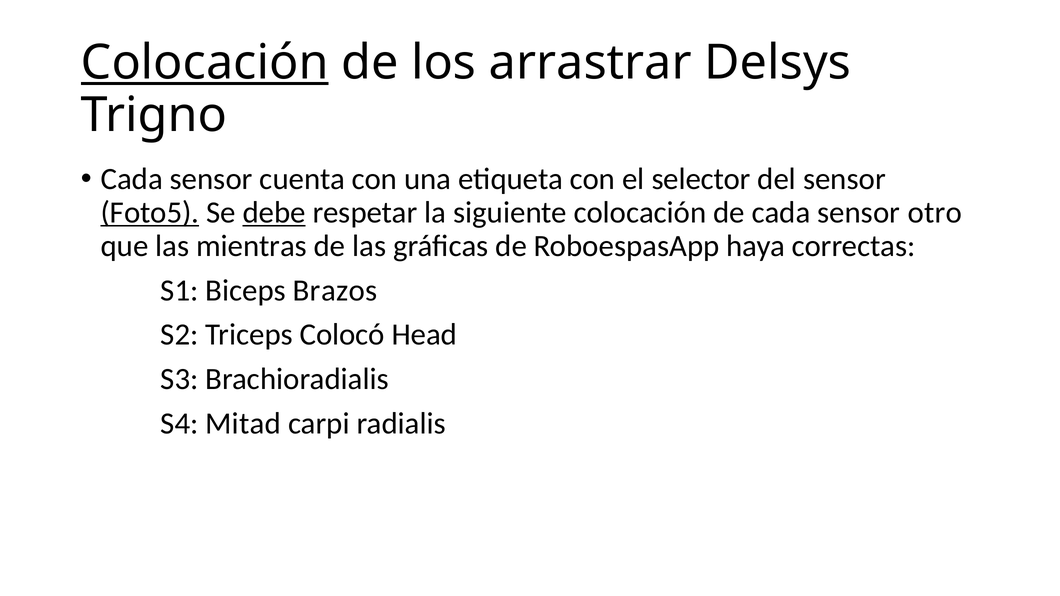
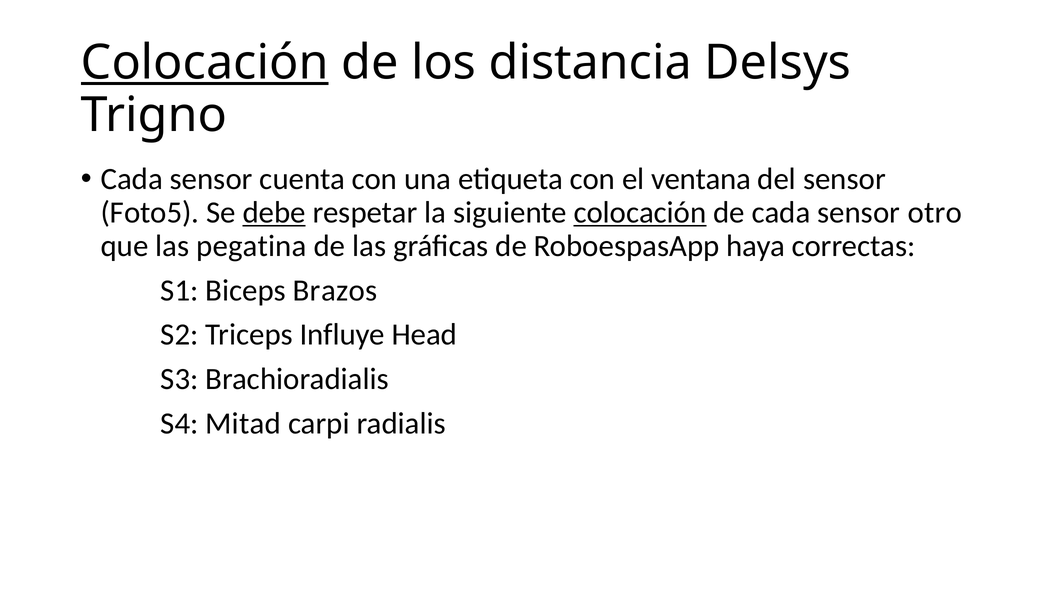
arrastrar: arrastrar -> distancia (590, 63)
selector: selector -> ventana (701, 179)
Foto5 underline: present -> none (150, 213)
colocación underline: none -> present (640, 213)
mientras: mientras -> pegatina (251, 246)
Colocó: Colocó -> Influye (342, 335)
